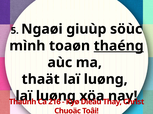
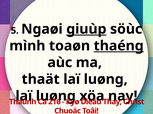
giuùp underline: none -> present (86, 29)
